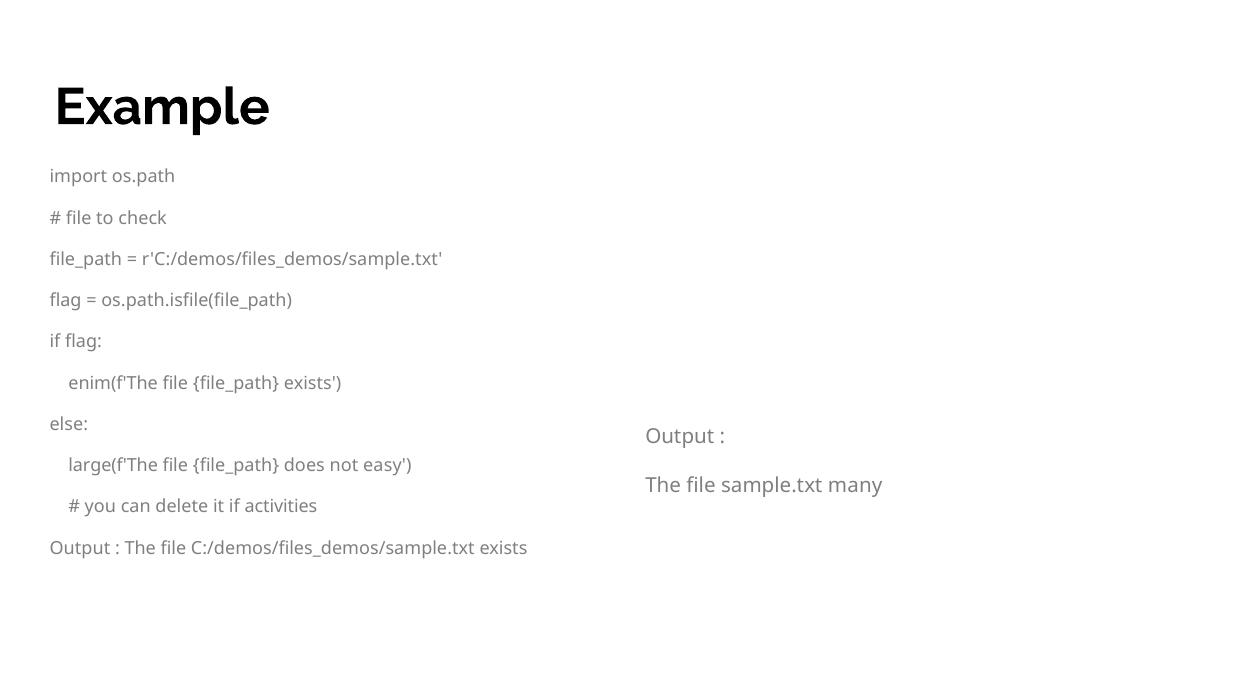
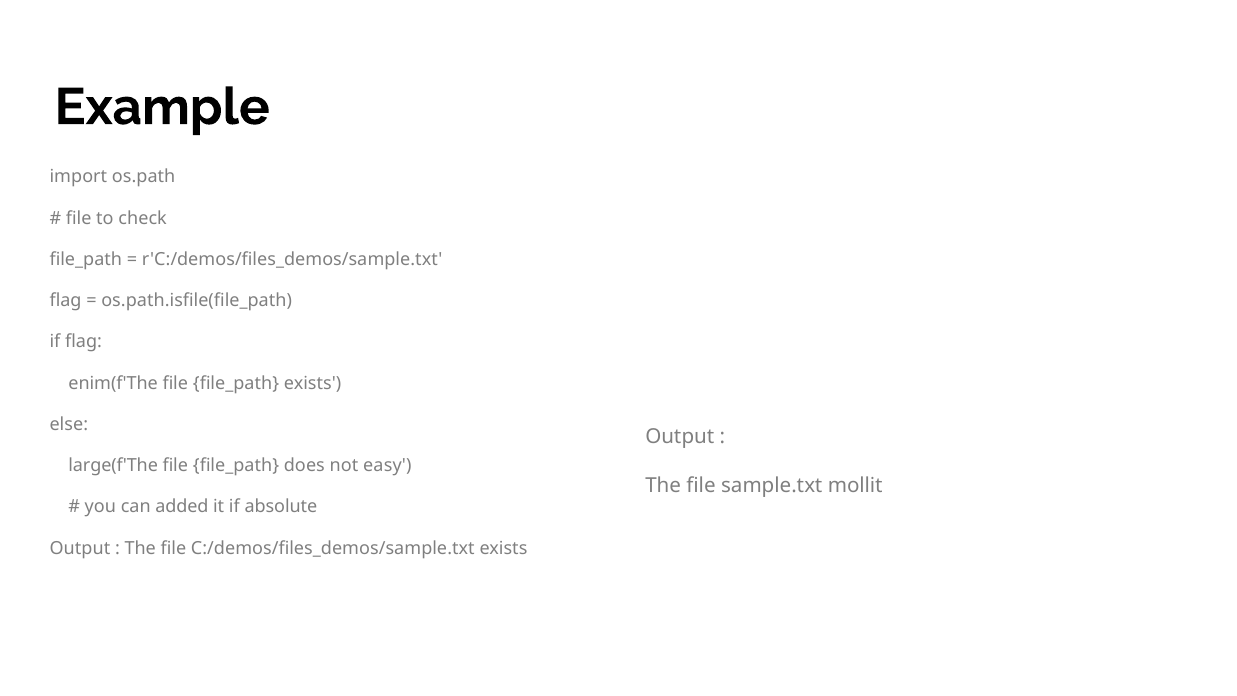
many: many -> mollit (855, 486)
delete: delete -> added (182, 507)
activities: activities -> absolute (281, 507)
